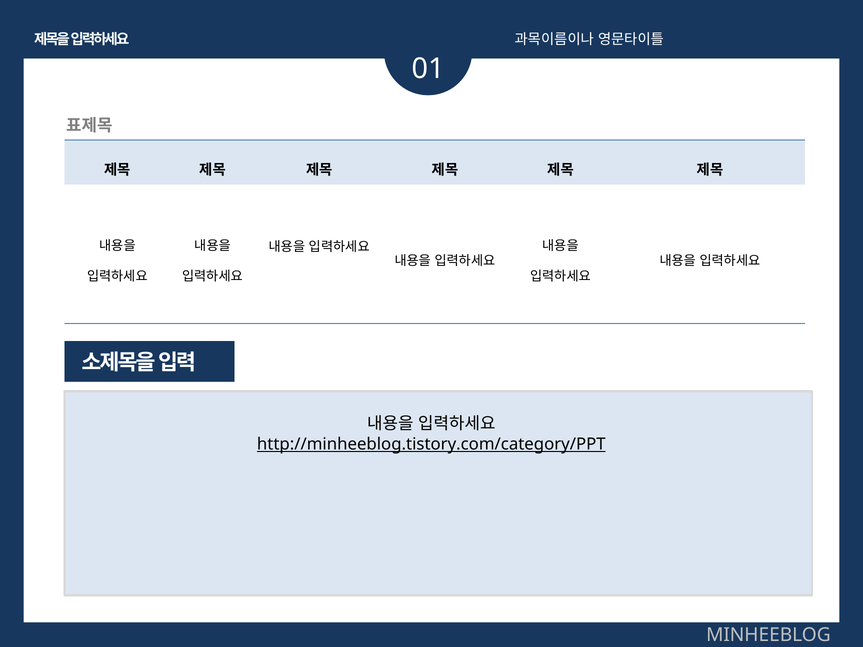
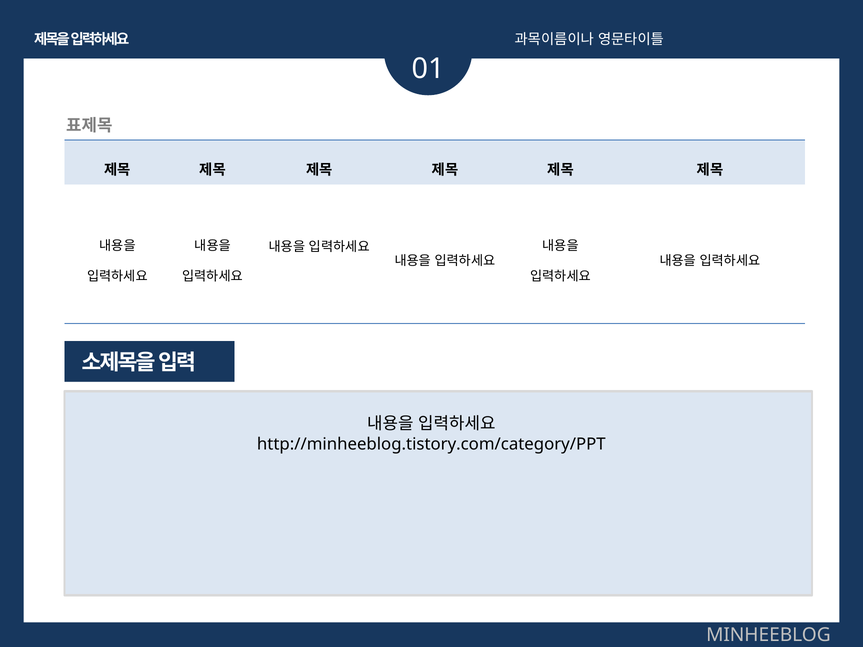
http://minheeblog.tistory.com/category/PPT underline: present -> none (431, 444)
